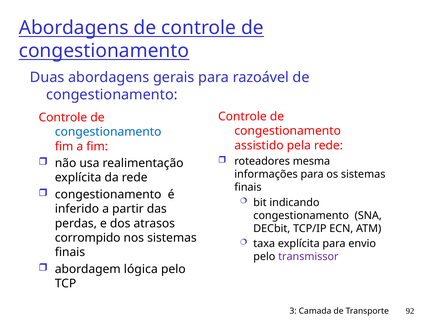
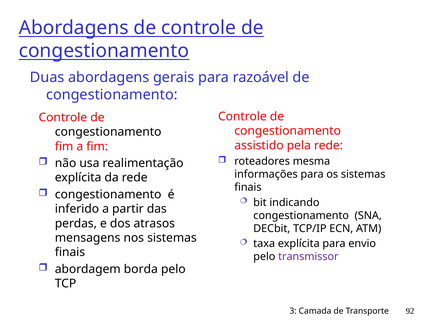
congestionamento colour: blue -> black (108, 132)
corrompido: corrompido -> mensagens (88, 238)
lógica: lógica -> borda (141, 269)
